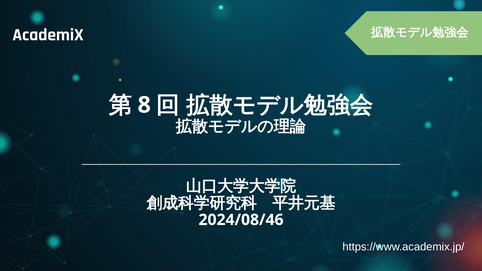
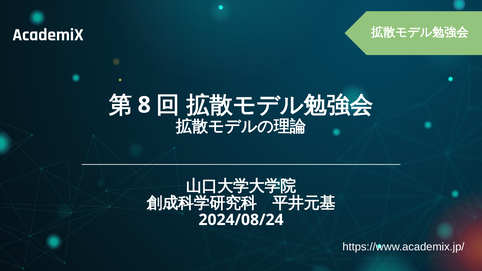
2024/08/46: 2024/08/46 -> 2024/08/24 (241, 220)
